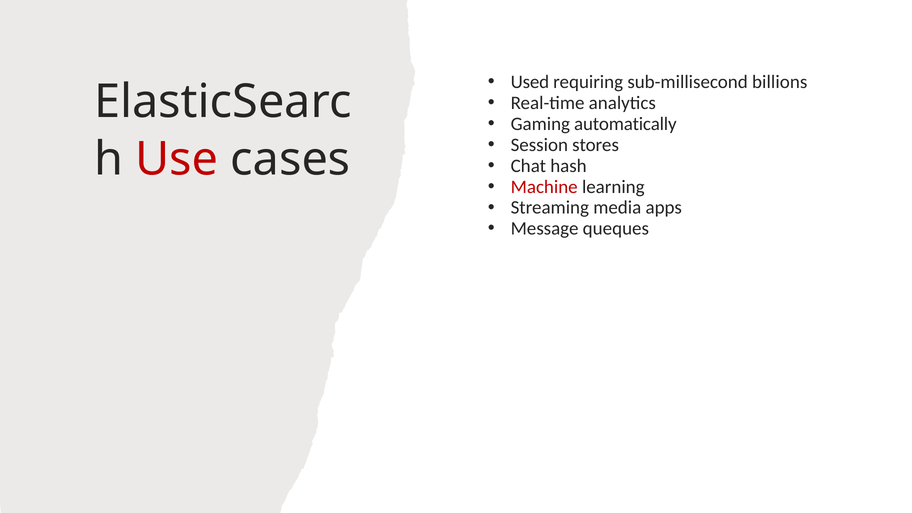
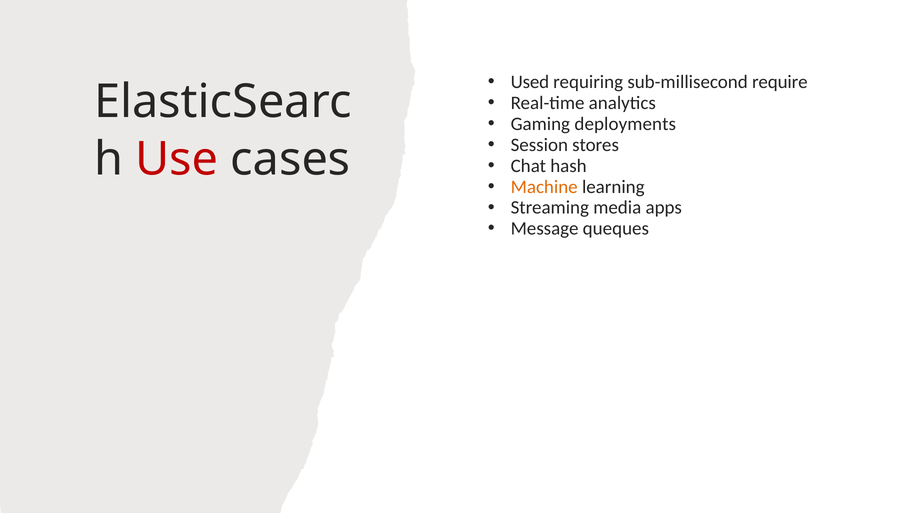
billions: billions -> require (780, 82)
automatically: automatically -> deployments (625, 124)
Machine colour: red -> orange (544, 187)
